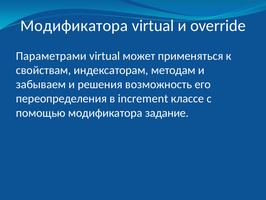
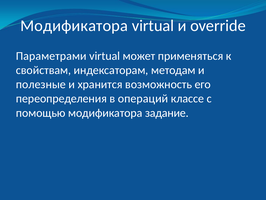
забываем: забываем -> полезные (41, 84)
решения: решения -> хранится (100, 84)
increment: increment -> операций (143, 98)
